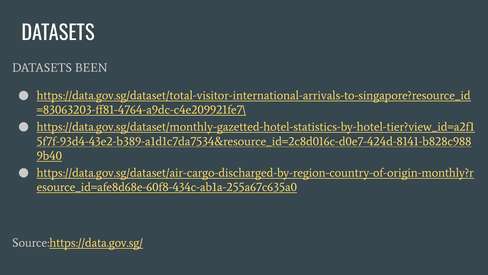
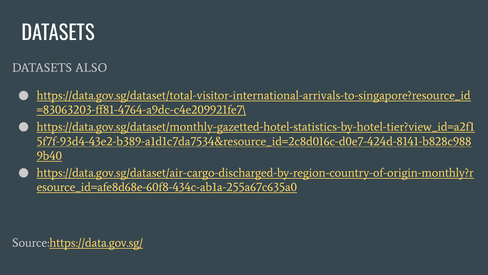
BEEN: BEEN -> ALSO (91, 68)
